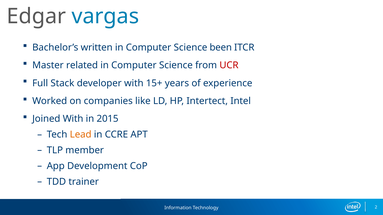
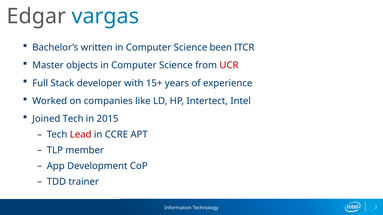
related: related -> objects (82, 65)
Joined With: With -> Tech (73, 119)
Lead colour: orange -> red (81, 135)
